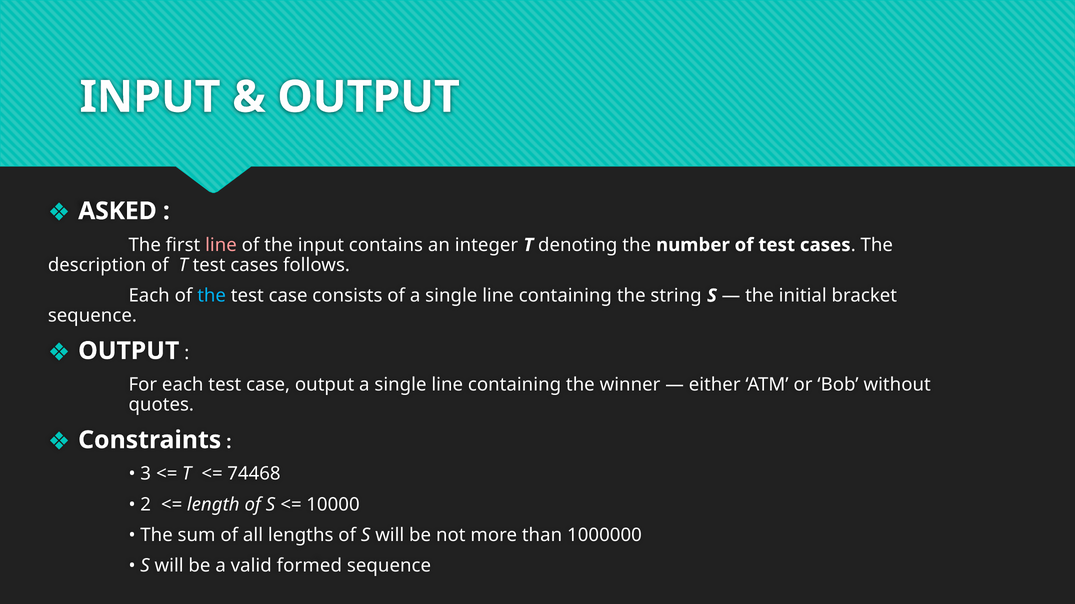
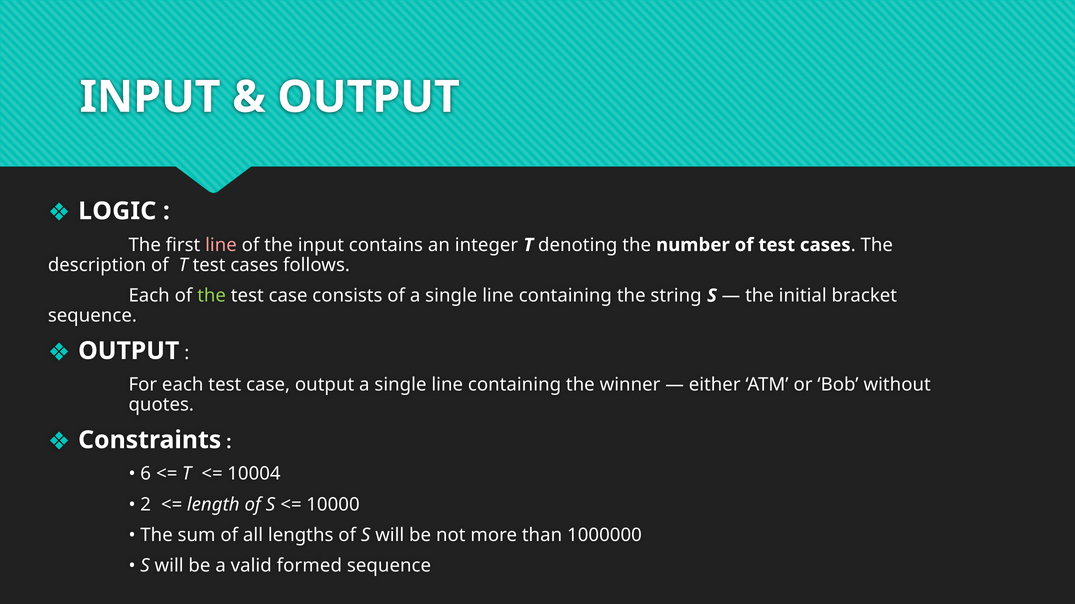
ASKED: ASKED -> LOGIC (117, 211)
the colour: light blue -> light green (212, 296)
3: 3 -> 6 (146, 474)
74468: 74468 -> 10004 (254, 474)
